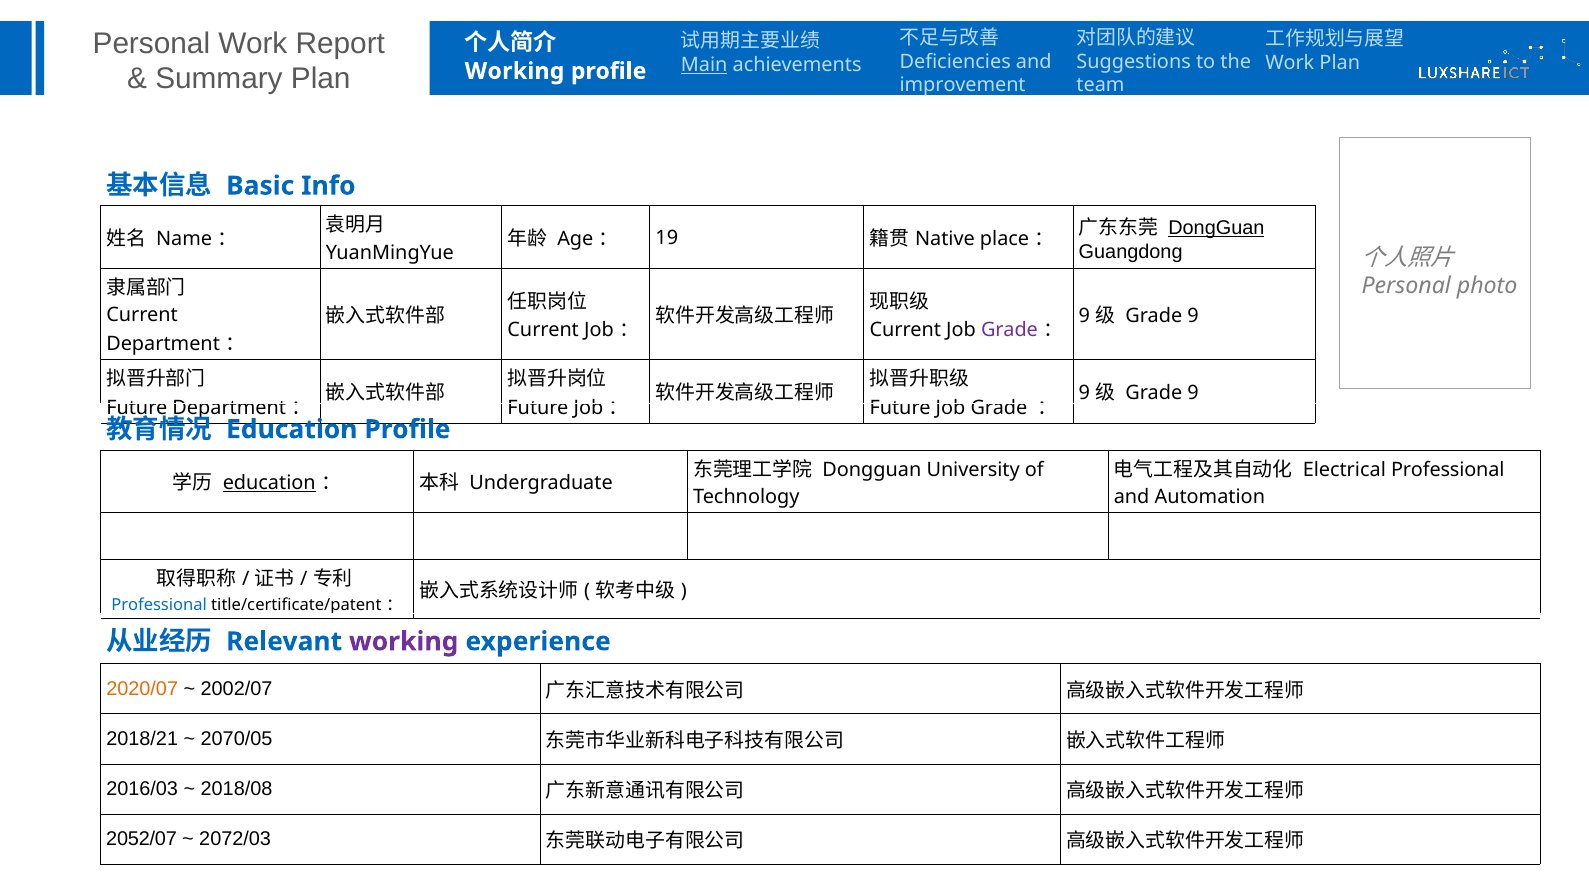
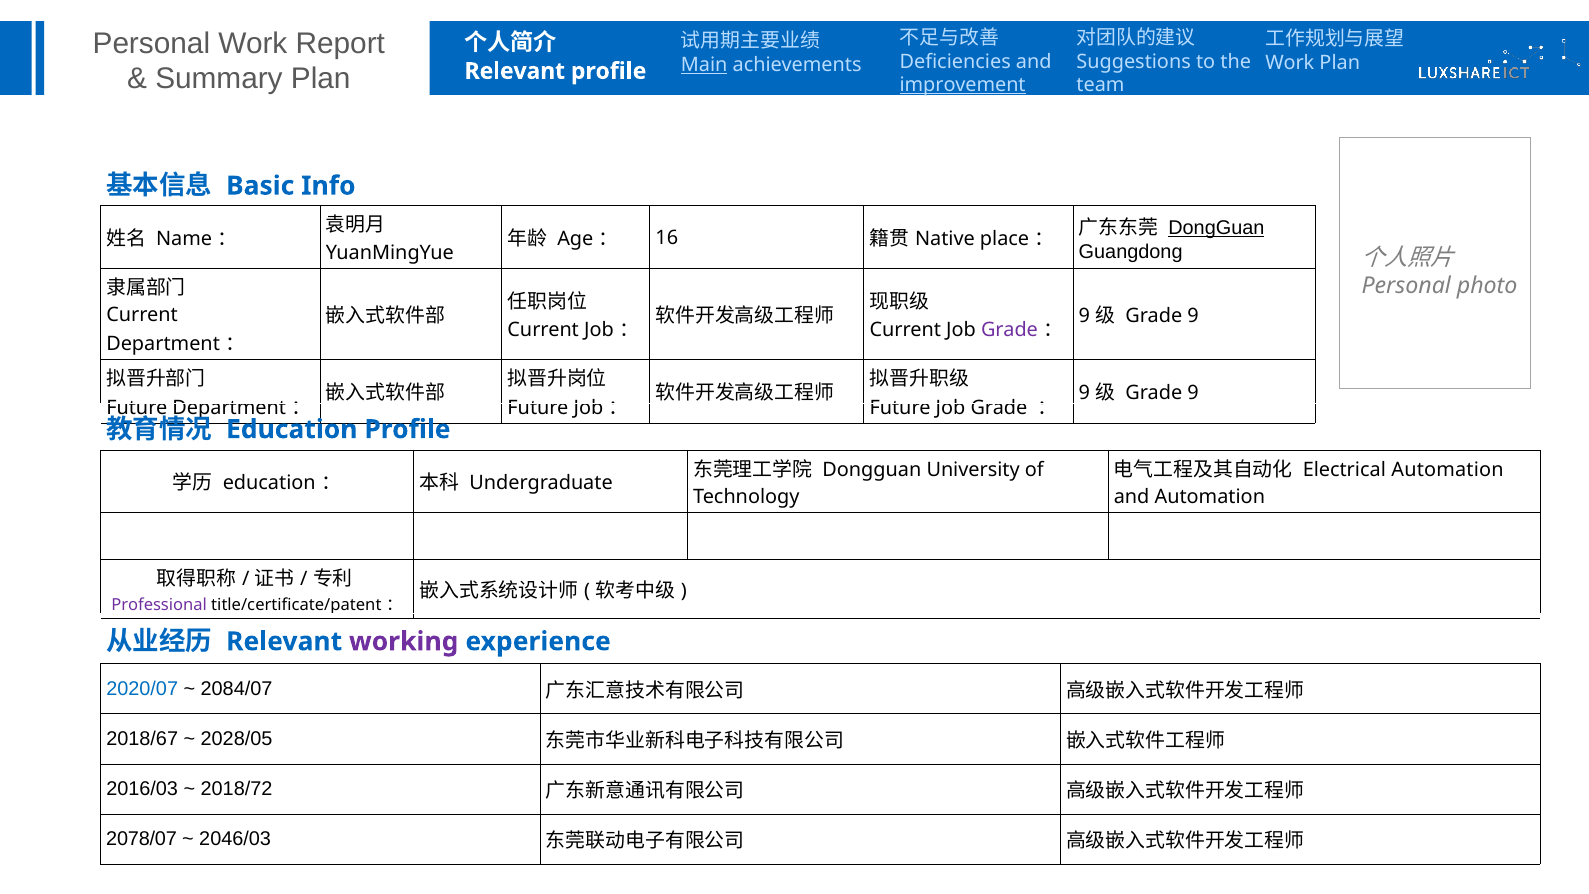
Working: Working -> Relevant (515, 71)
improvement underline: none -> present (963, 85)
19: 19 -> 16 (667, 238)
Electrical Professional: Professional -> Automation (1448, 470)
education underline: present -> none (269, 483)
Professional colour: blue -> purple (159, 605)
2020/07 colour: orange -> blue (142, 689)
2002/07: 2002/07 -> 2084/07 (237, 689)
2018/21: 2018/21 -> 2018/67 (142, 739)
2070/05: 2070/05 -> 2028/05 (237, 739)
2018/08: 2018/08 -> 2018/72 (237, 789)
2052/07: 2052/07 -> 2078/07 (142, 839)
2072/03: 2072/03 -> 2046/03 (235, 839)
